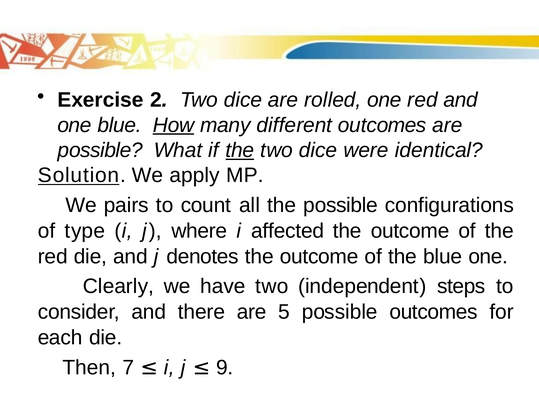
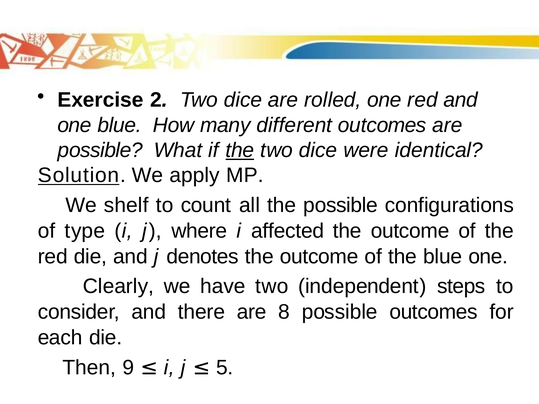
How underline: present -> none (174, 125)
pairs: pairs -> shelf (126, 205)
5: 5 -> 8 (284, 312)
7: 7 -> 9 (128, 368)
9: 9 -> 5 (225, 368)
